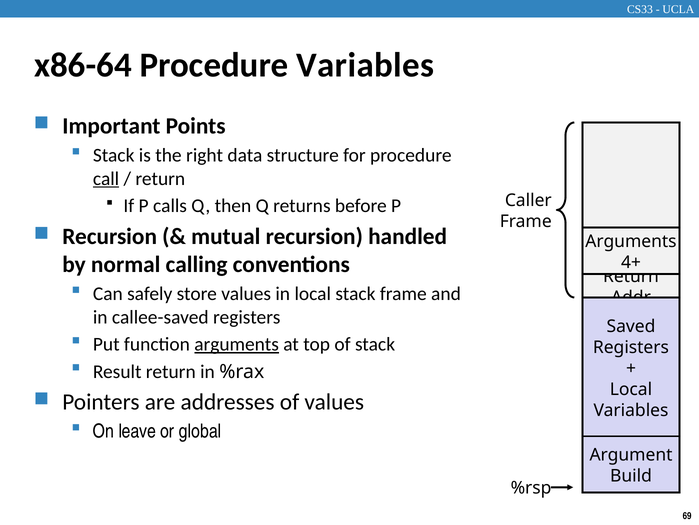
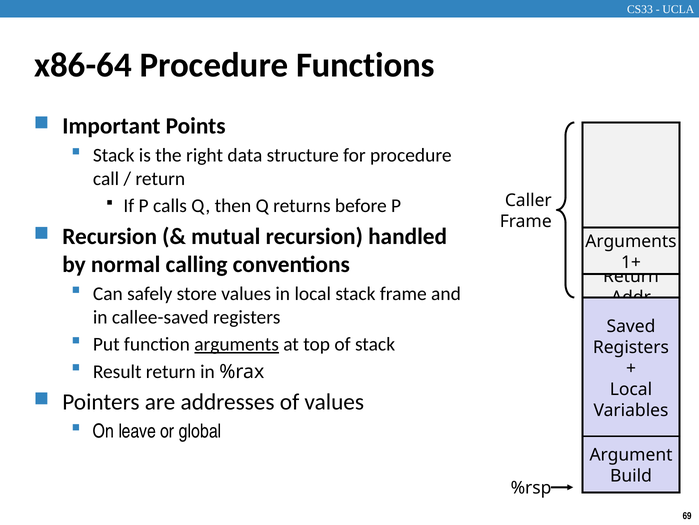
Procedure Variables: Variables -> Functions (365, 65)
call underline: present -> none (106, 178)
4+: 4+ -> 1+ (631, 262)
